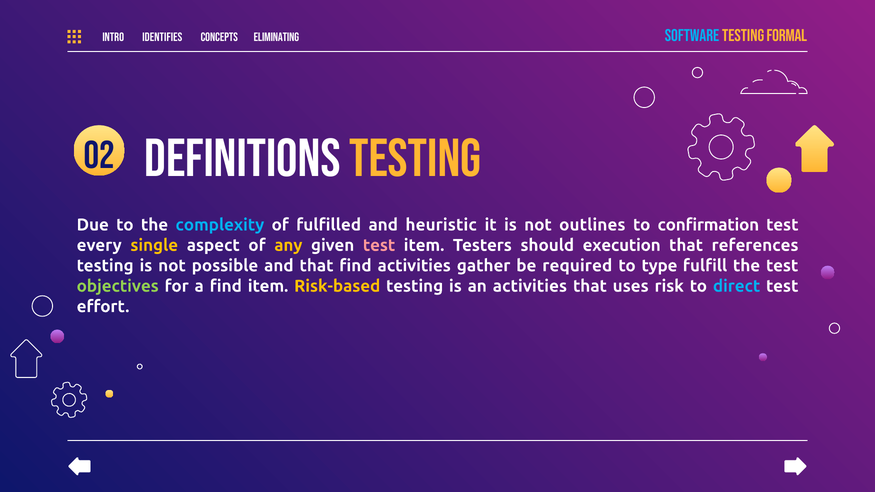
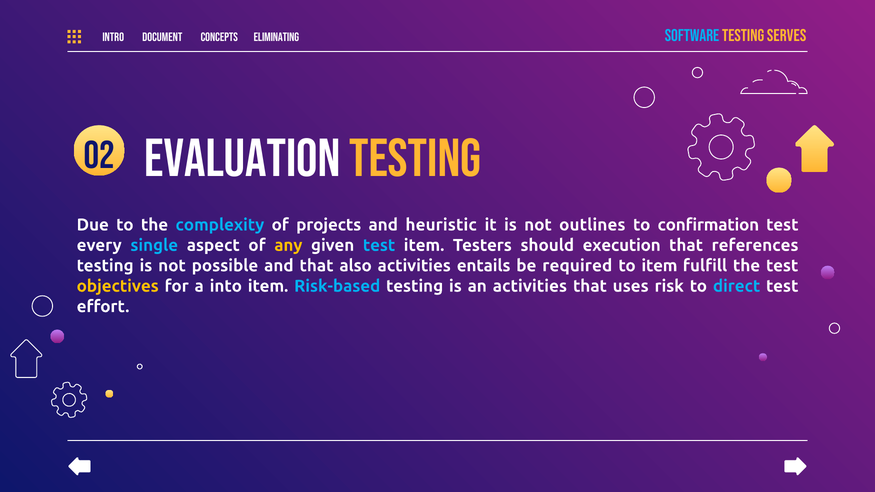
formal: formal -> serves (787, 36)
identifies: identifies -> document (162, 37)
Definitions: Definitions -> Evaluation (242, 159)
fulfilled: fulfilled -> projects (329, 225)
single colour: yellow -> light blue (154, 245)
test colour: pink -> light blue (379, 245)
that find: find -> also (356, 266)
gather: gather -> entails (484, 266)
to type: type -> item (659, 266)
objectives colour: light green -> yellow (118, 286)
a find: find -> into (226, 286)
Risk-based colour: yellow -> light blue (337, 286)
